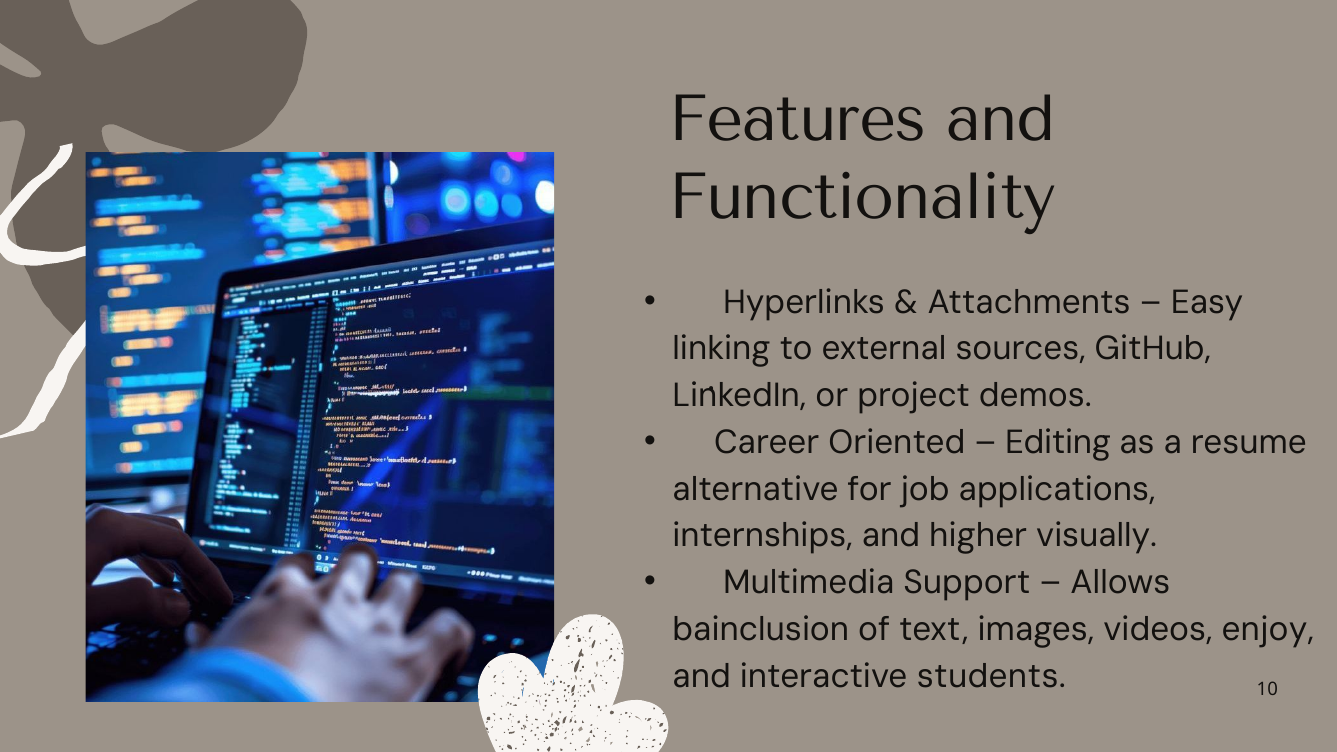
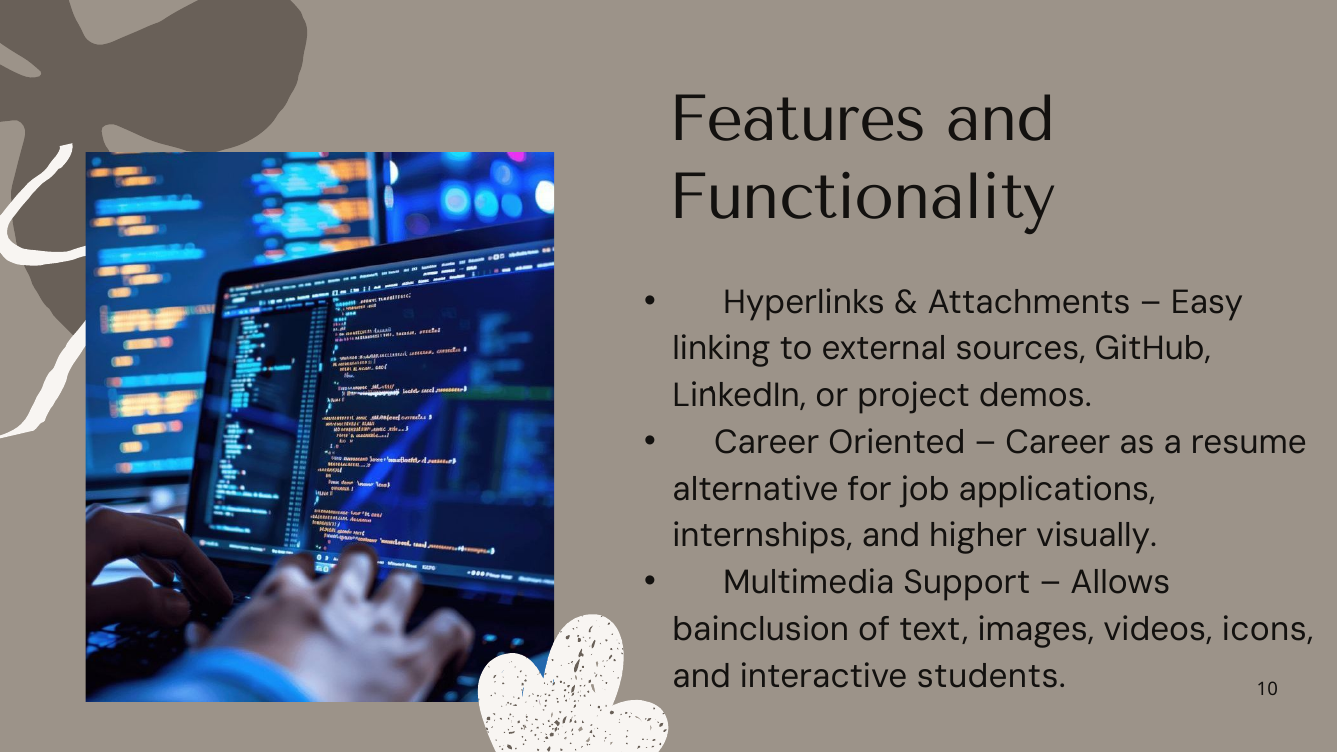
Editing: Editing -> Career (1058, 442)
enjoy: enjoy -> icons (1268, 630)
